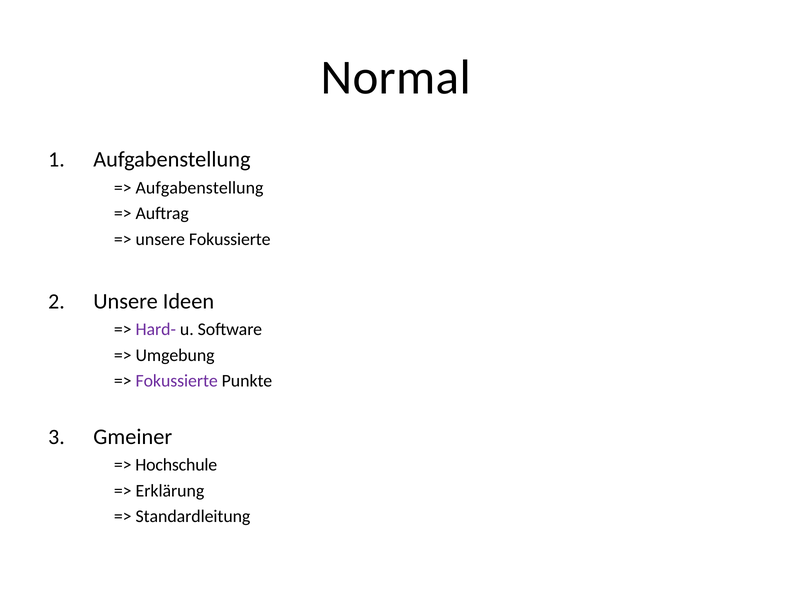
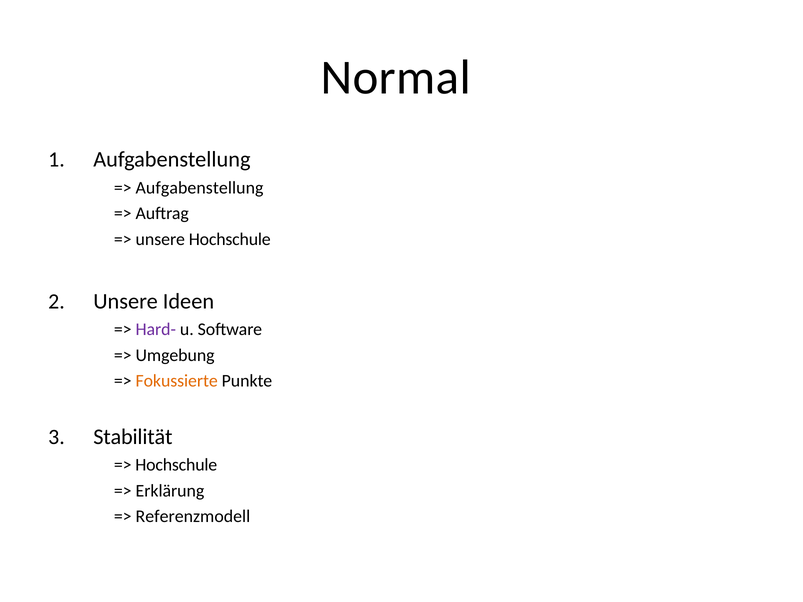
unsere Fokussierte: Fokussierte -> Hochschule (230, 239)
Fokussierte colour: purple -> orange (177, 381)
Gmeiner: Gmeiner -> Stabilität (133, 437)
Standardleitung: Standardleitung -> Referenzmodell (193, 517)
